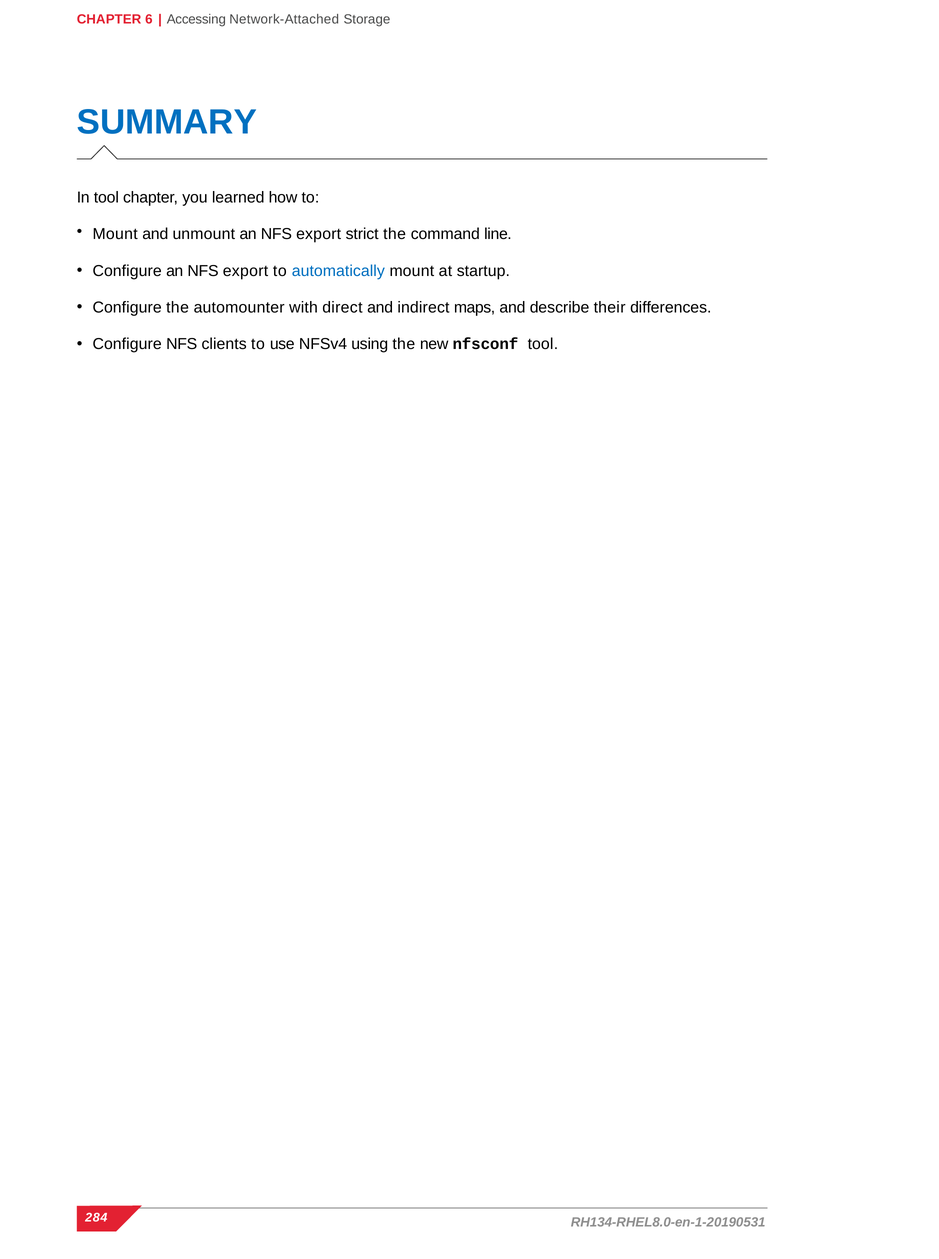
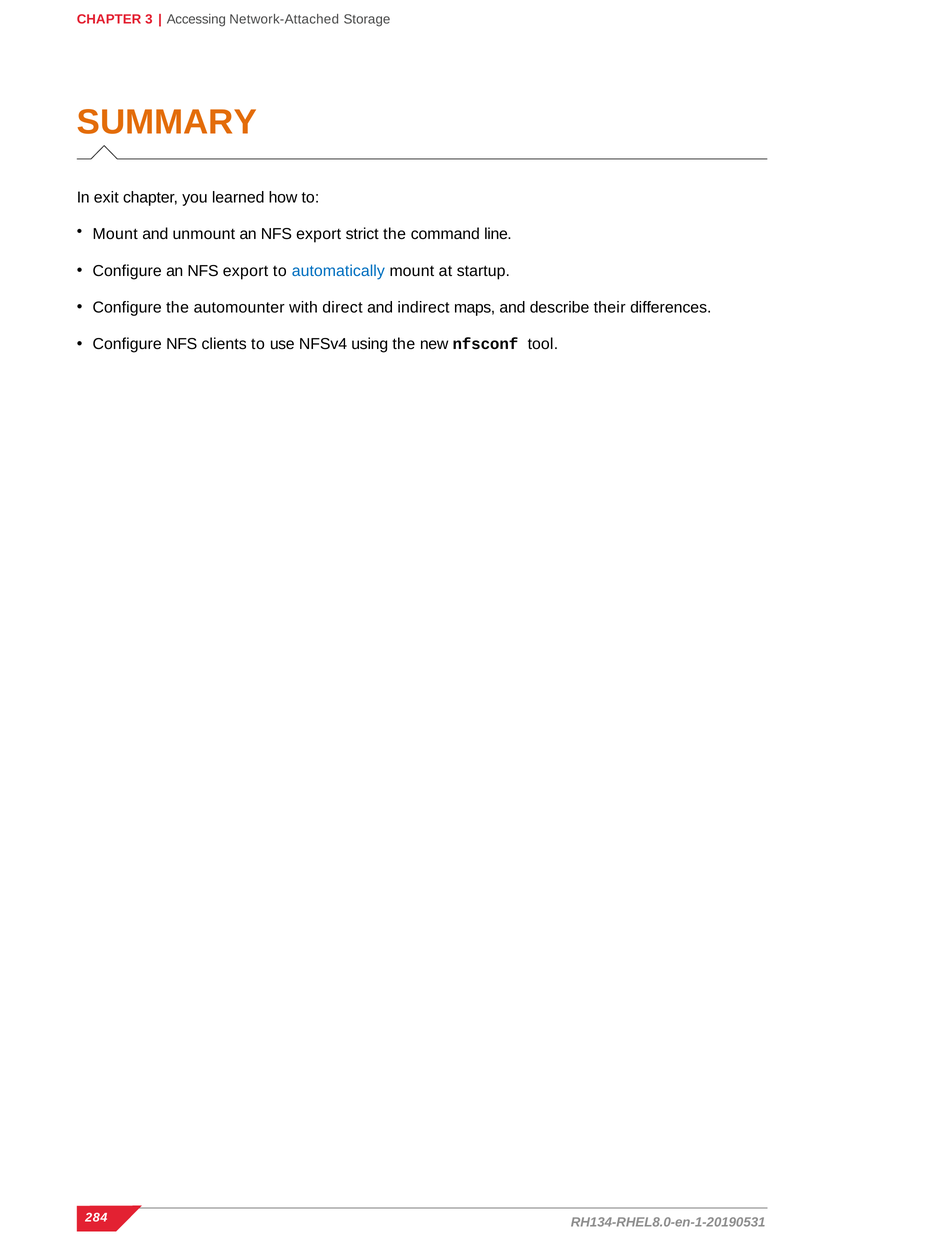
6: 6 -> 3 (149, 20)
SUMMARY colour: blue -> orange (167, 122)
In tool: tool -> exit (106, 198)
